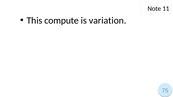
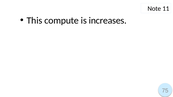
variation: variation -> increases (108, 20)
